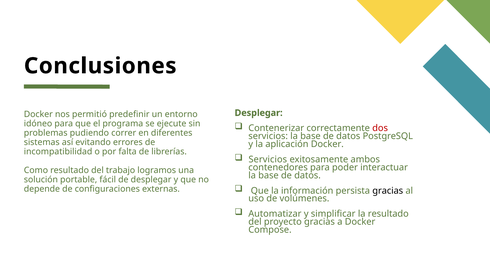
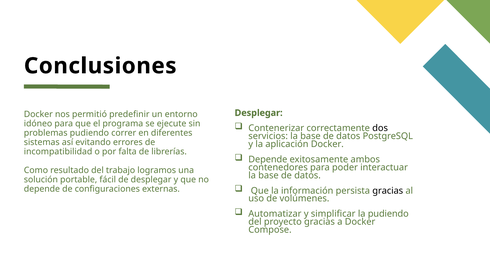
dos colour: red -> black (380, 128)
Servicios: Servicios -> Depende (268, 159)
la resultado: resultado -> pudiendo (388, 214)
